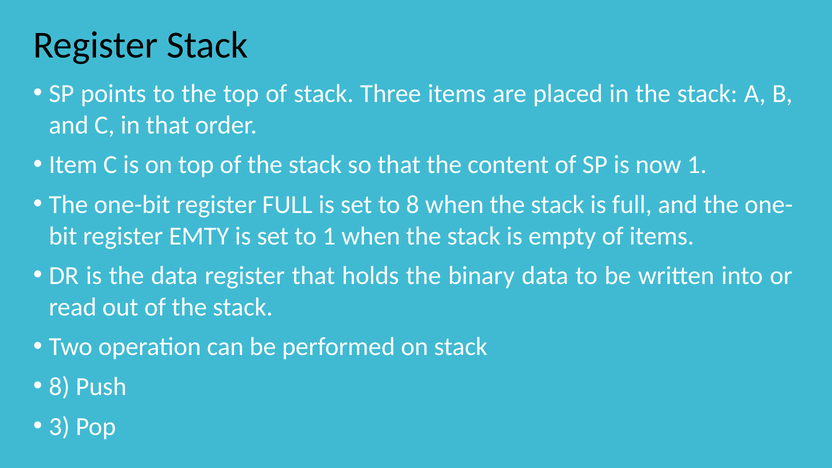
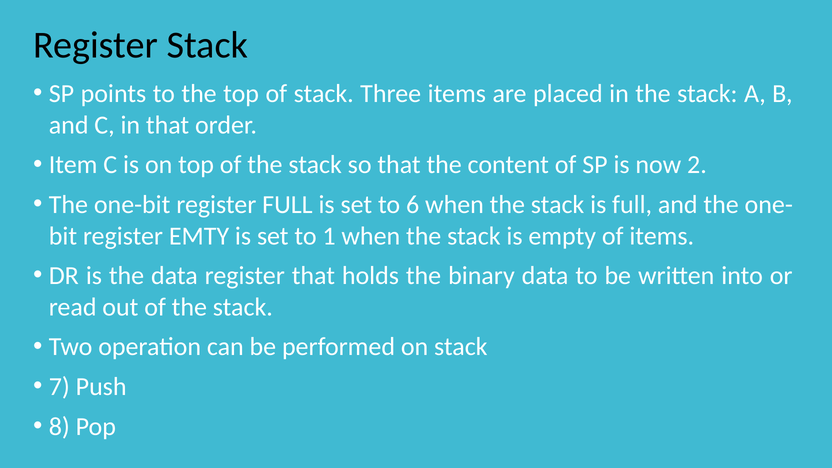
now 1: 1 -> 2 (697, 165)
to 8: 8 -> 6 (413, 205)
8: 8 -> 7 (59, 387)
3: 3 -> 8 (59, 427)
